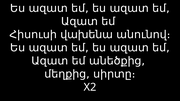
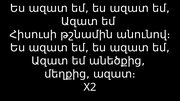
վախենա: վախենա -> թշնամին (87, 35)
սիրտը։: սիրտը։ -> ազատ։ (114, 74)
